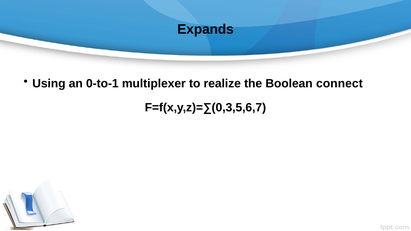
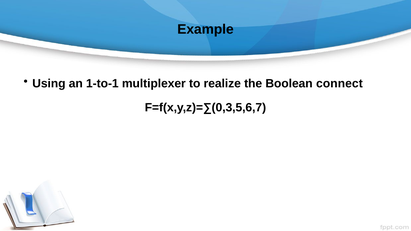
Expands: Expands -> Example (205, 29)
0-to-1: 0-to-1 -> 1-to-1 (102, 84)
